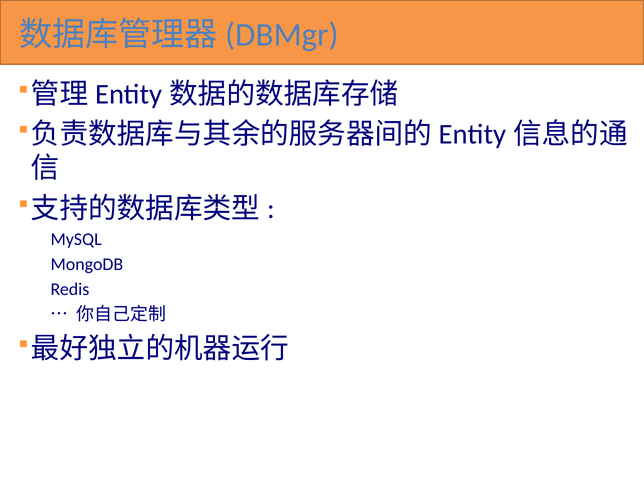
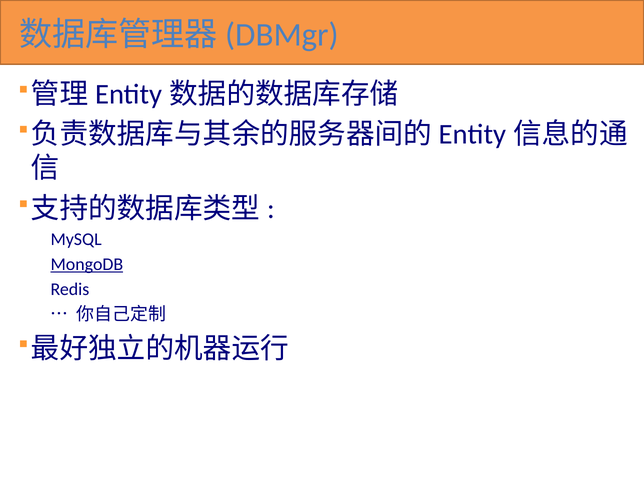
MongoDB underline: none -> present (87, 264)
